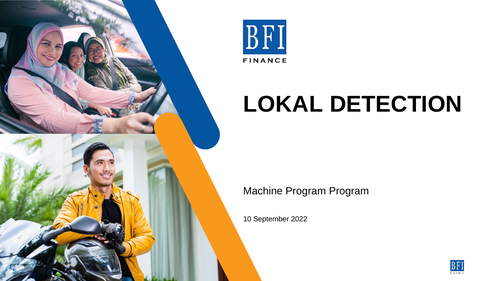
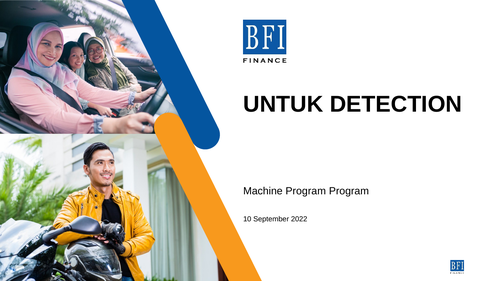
LOKAL: LOKAL -> UNTUK (283, 105)
